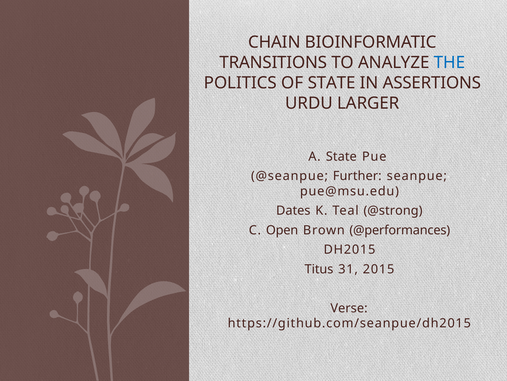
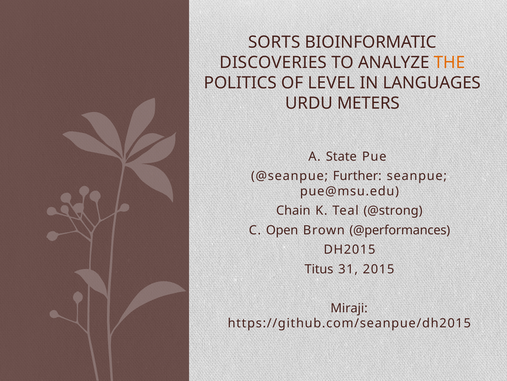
CHAIN: CHAIN -> SORTS (274, 42)
TRANSITIONS: TRANSITIONS -> DISCOVERIES (273, 63)
THE colour: blue -> orange (450, 63)
OF STATE: STATE -> LEVEL (331, 83)
ASSERTIONS: ASSERTIONS -> LANGUAGES (432, 83)
LARGER: LARGER -> METERS (368, 103)
Dates: Dates -> Chain (293, 210)
Verse: Verse -> Miraji (349, 308)
